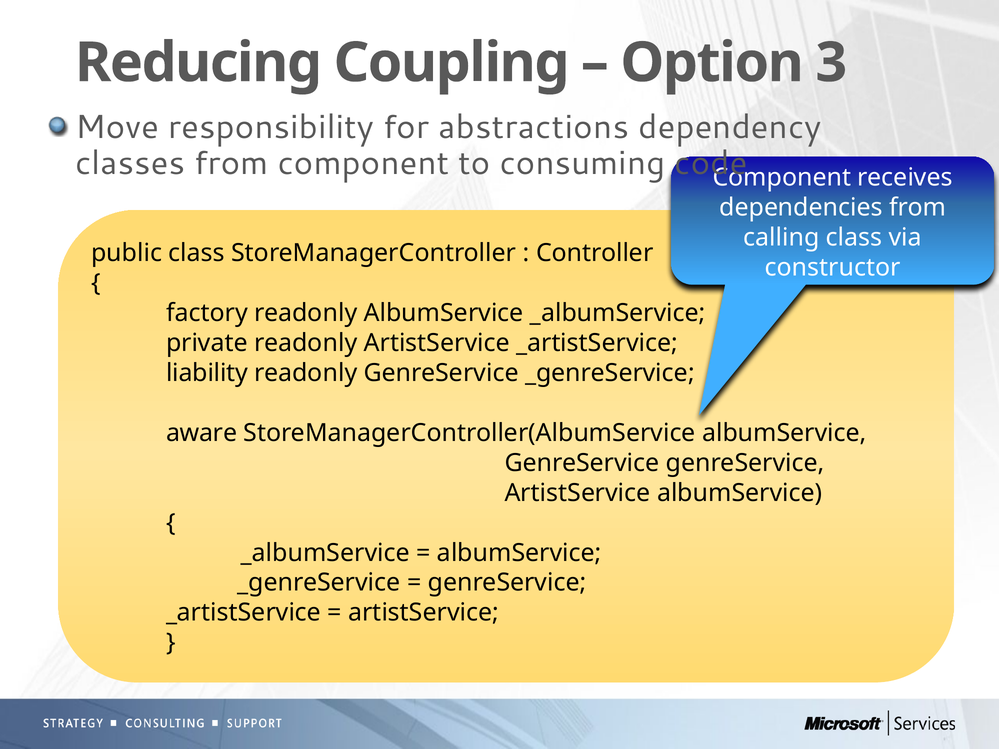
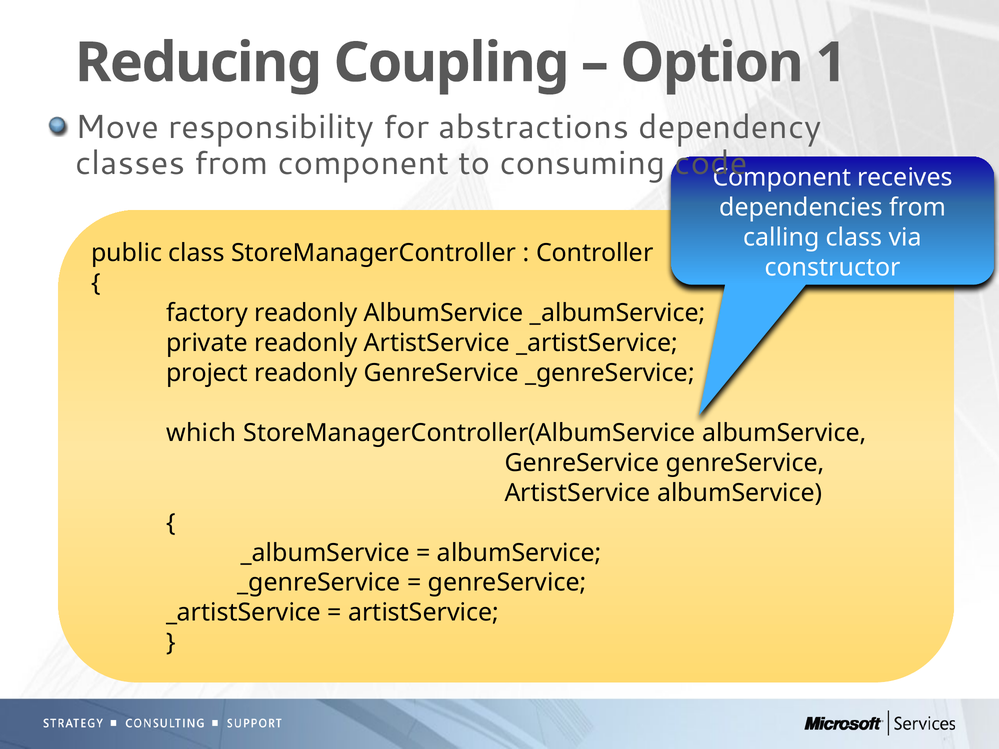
3: 3 -> 1 (831, 63)
liability: liability -> project (207, 373)
aware: aware -> which (201, 433)
